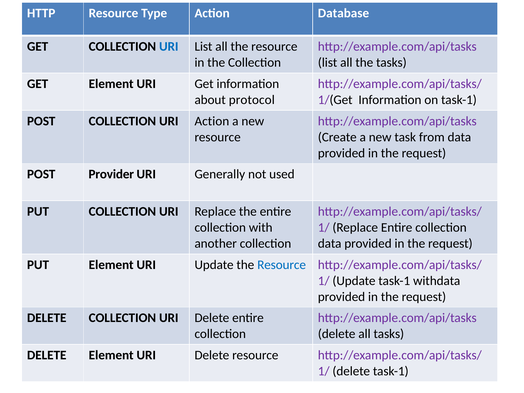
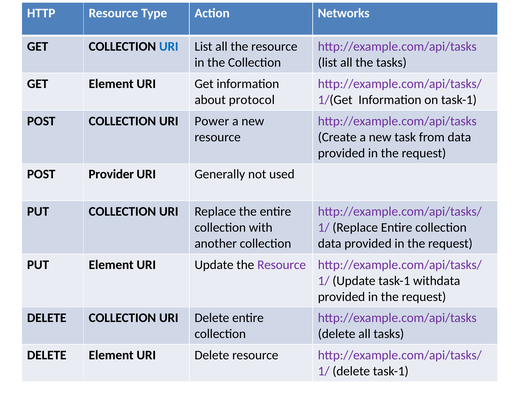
Database: Database -> Networks (344, 13)
URI Action: Action -> Power (212, 121)
Resource colour: blue -> purple (282, 265)
